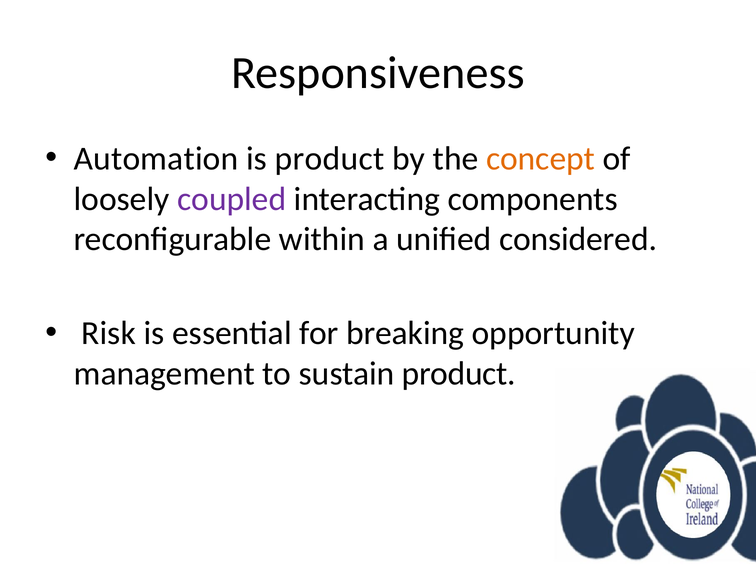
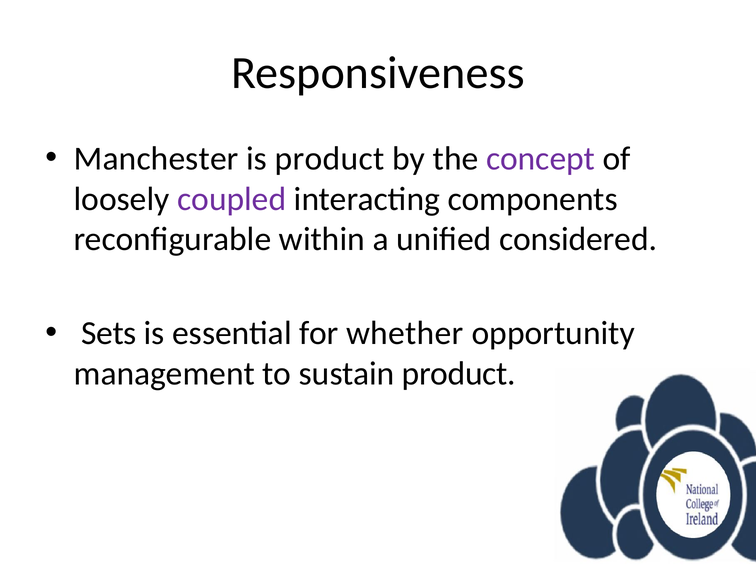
Automation: Automation -> Manchester (156, 159)
concept colour: orange -> purple (541, 159)
Risk: Risk -> Sets (109, 333)
breaking: breaking -> whether (405, 333)
